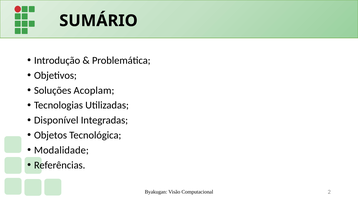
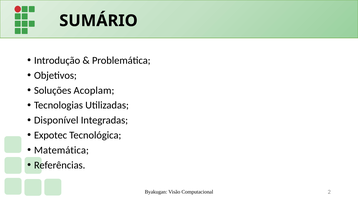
Objetos: Objetos -> Expotec (51, 135)
Modalidade: Modalidade -> Matemática (61, 150)
